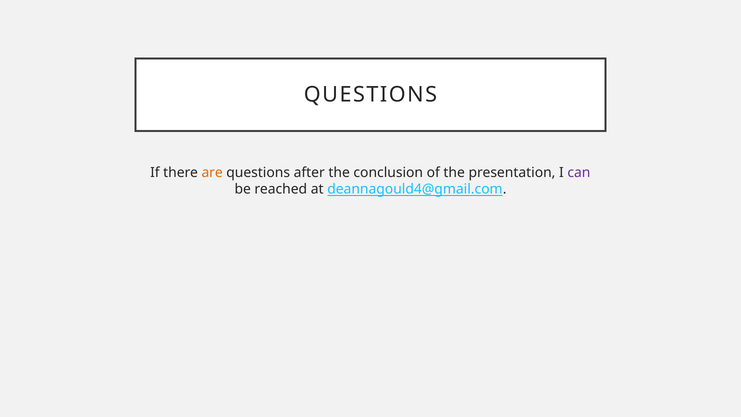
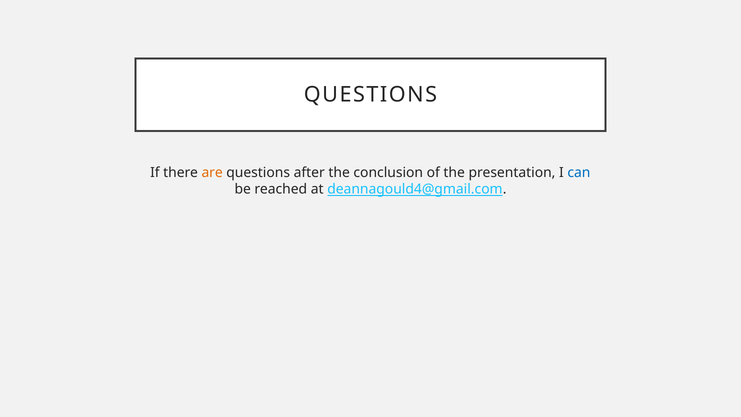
can colour: purple -> blue (579, 172)
